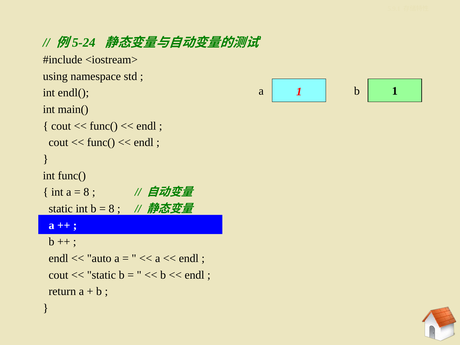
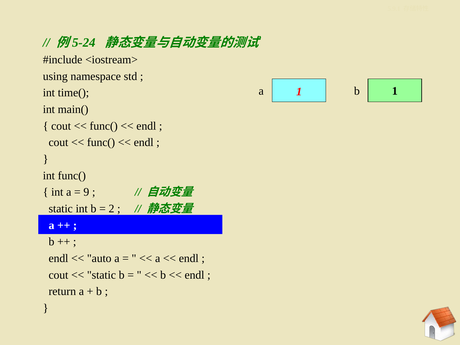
endl(: endl( -> time( (73, 93)
8: 8 -> 9 (86, 192)
8: 8 -> 2 (111, 209)
